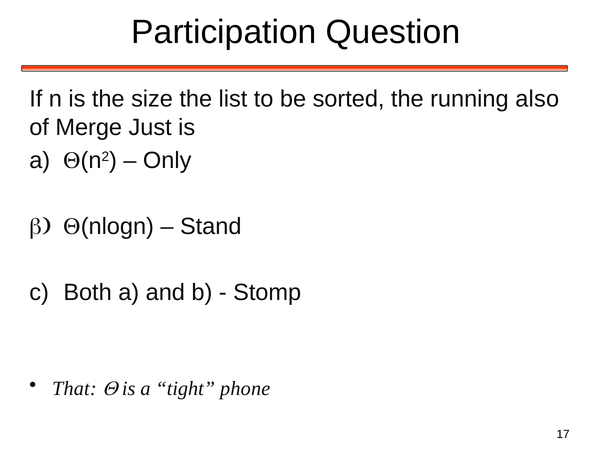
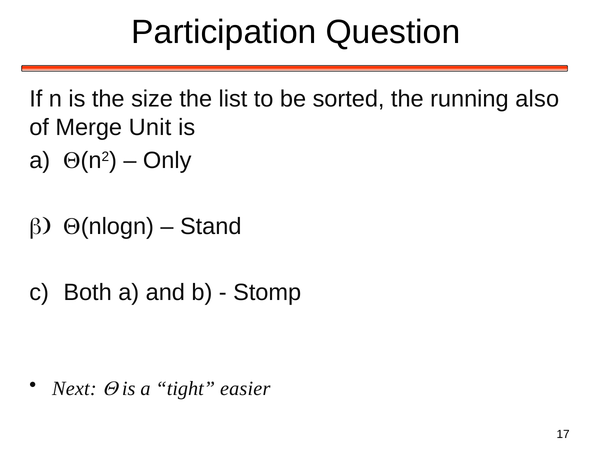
Just: Just -> Unit (150, 128)
That: That -> Next (74, 389)
phone: phone -> easier (245, 389)
